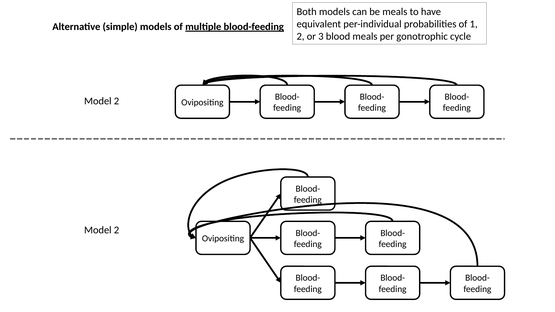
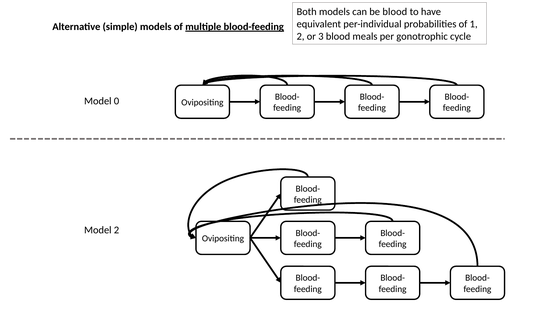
be meals: meals -> blood (395, 12)
2: 2 -> 0 (117, 101)
